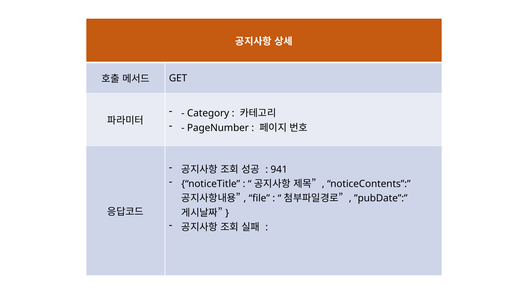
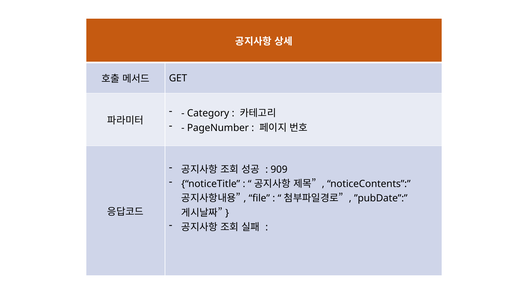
941: 941 -> 909 (279, 170)
